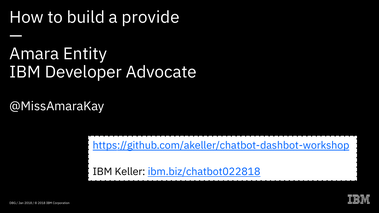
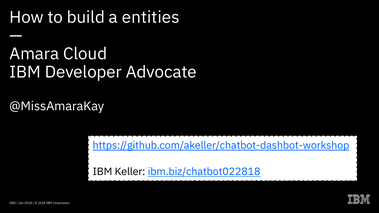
provide: provide -> entities (151, 17)
Entity: Entity -> Cloud (85, 54)
